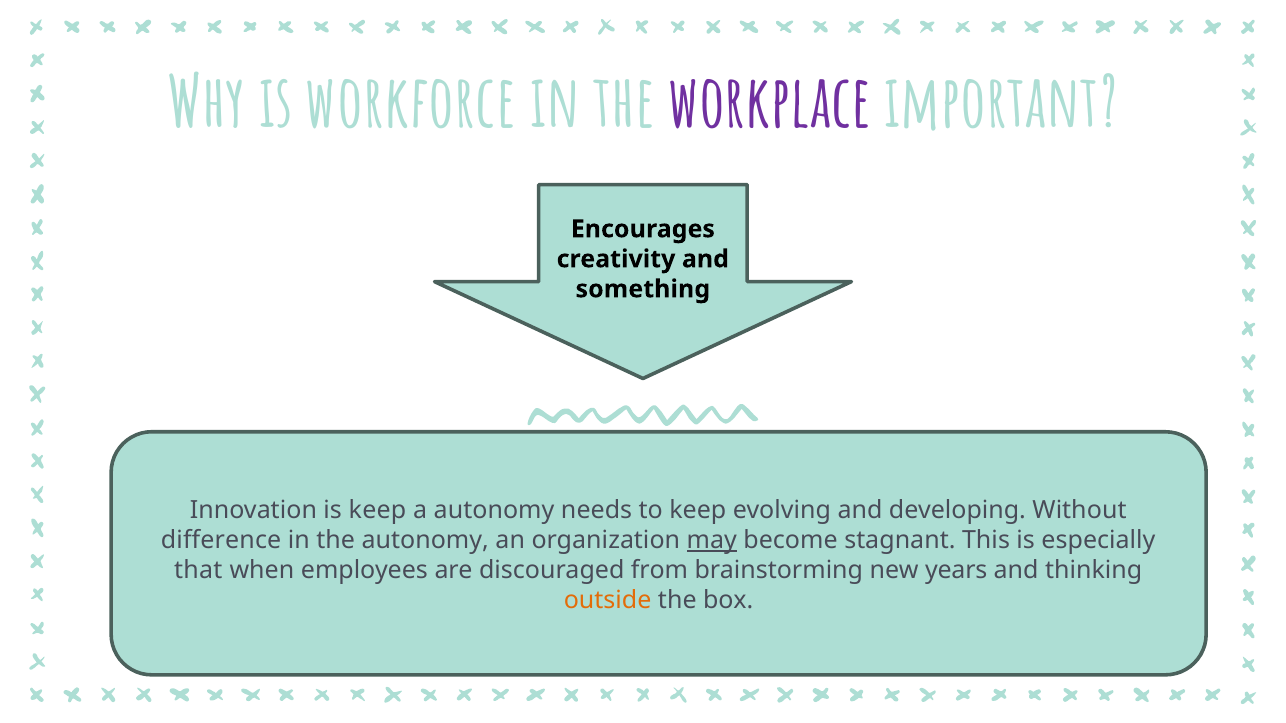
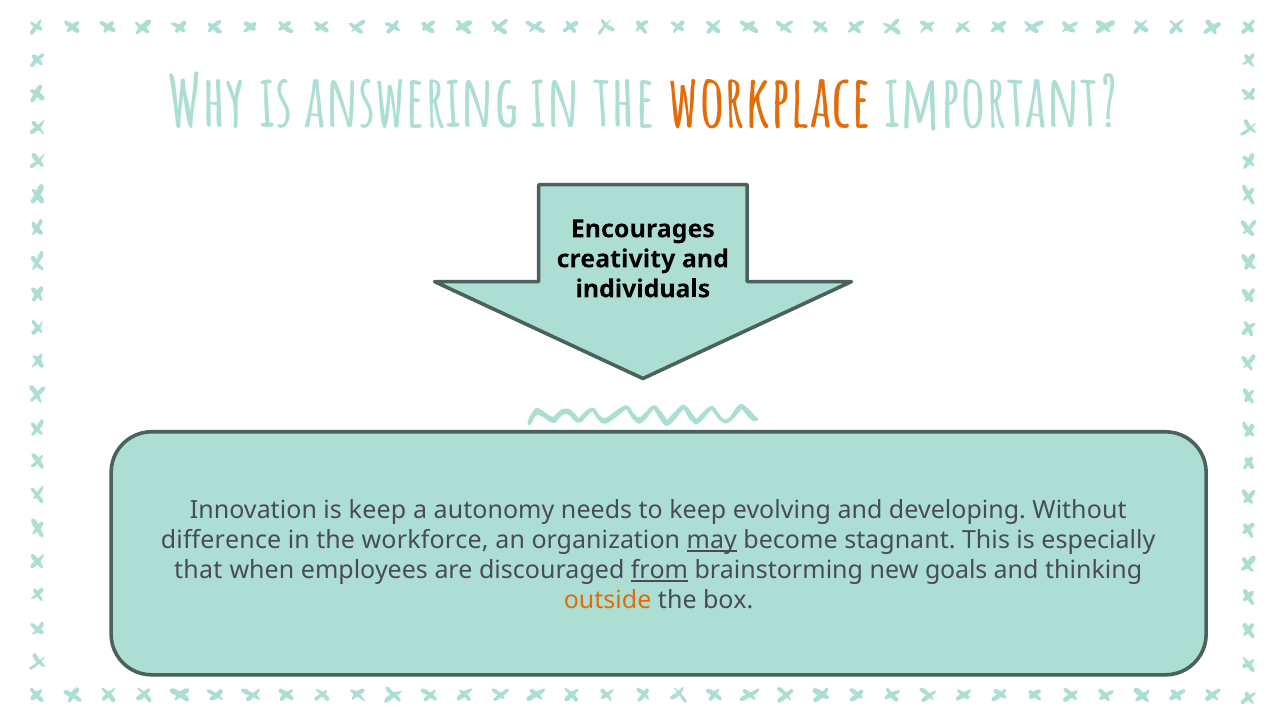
workforce: workforce -> answering (412, 104)
workplace colour: purple -> orange (770, 104)
something: something -> individuals (643, 289)
the autonomy: autonomy -> workforce (425, 540)
from underline: none -> present (659, 570)
years: years -> goals (956, 570)
